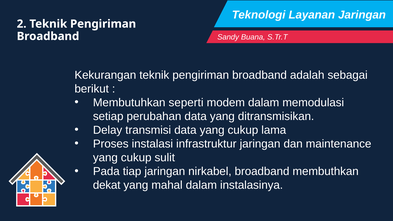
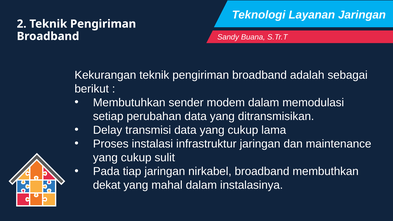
seperti: seperti -> sender (186, 103)
